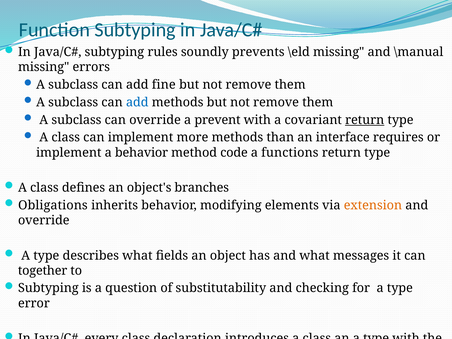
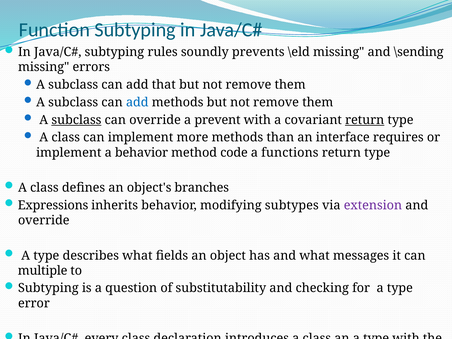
\manual: \manual -> \sending (419, 52)
fine: fine -> that (164, 85)
subclass underline: none -> present (76, 120)
Obligations: Obligations -> Expressions (53, 205)
elements: elements -> subtypes (292, 205)
extension colour: orange -> purple (373, 205)
together: together -> multiple (43, 271)
